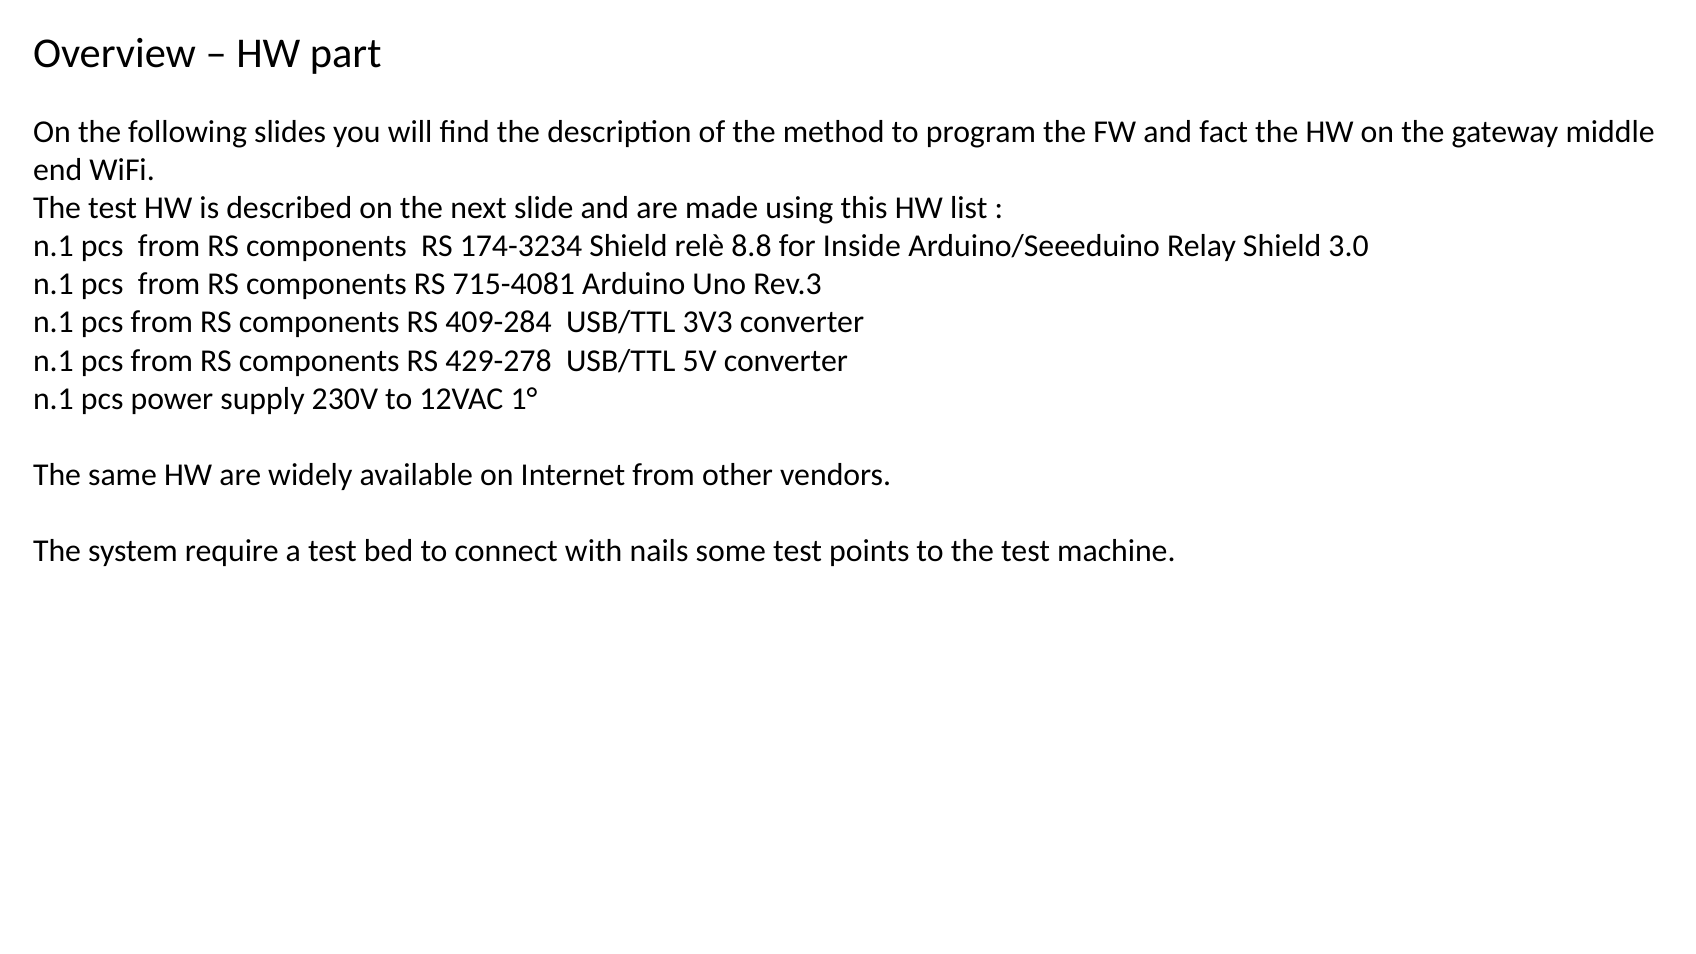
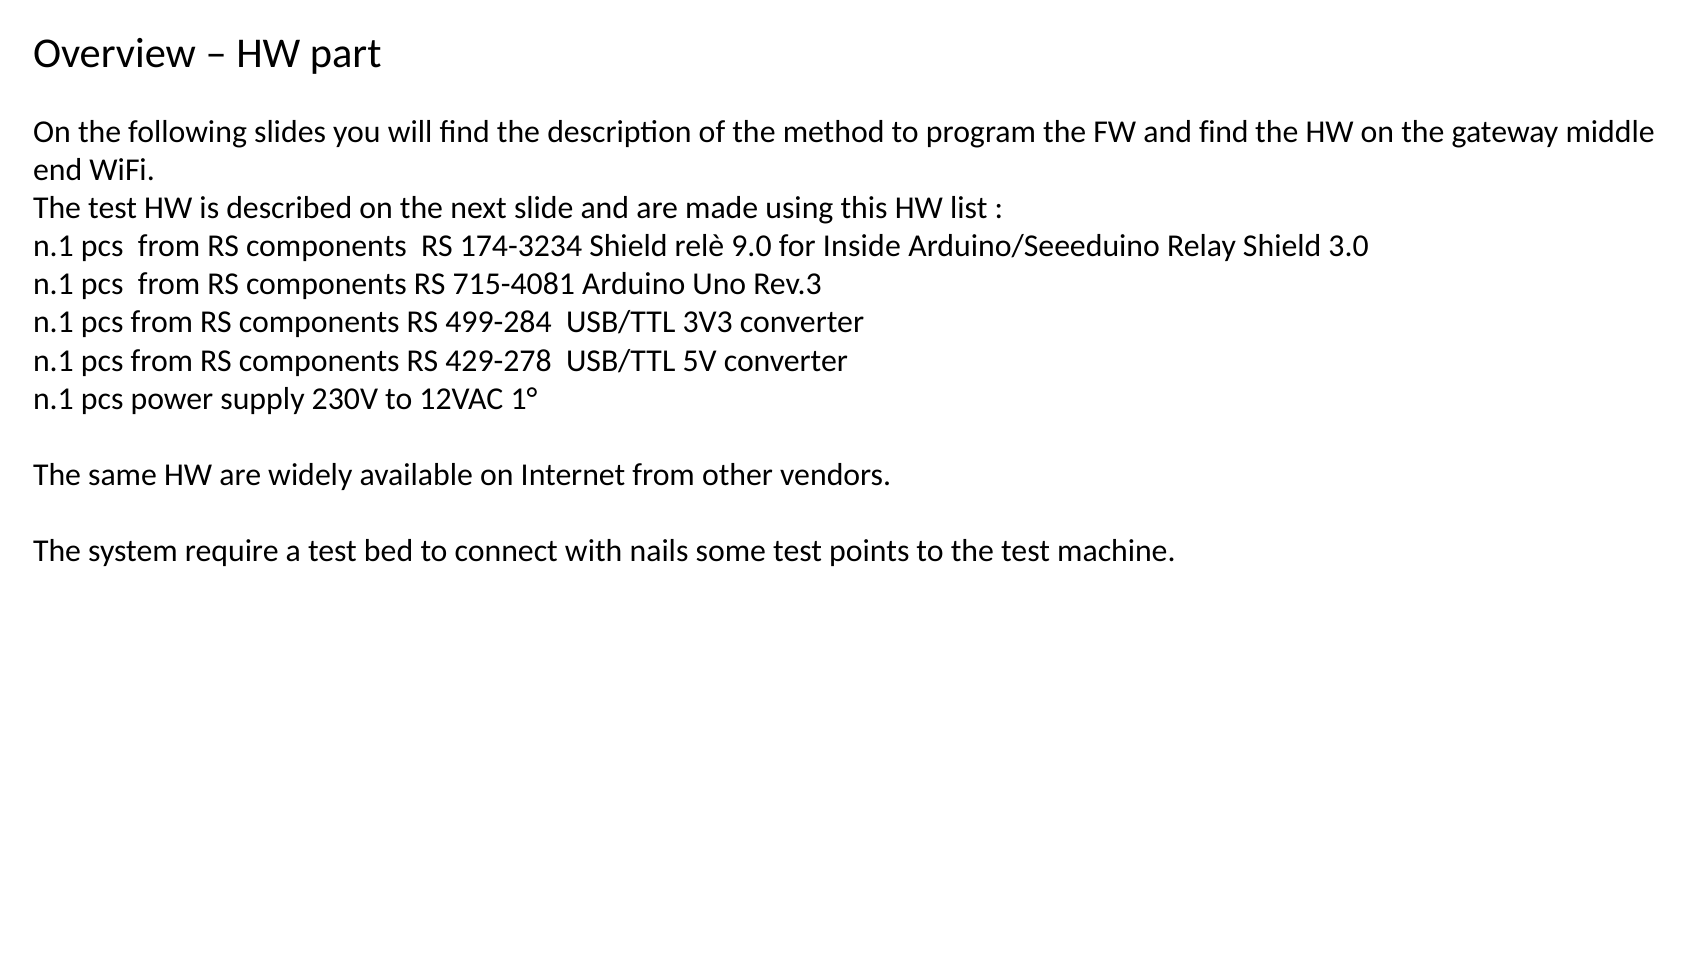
and fact: fact -> find (1224, 132)
8.8: 8.8 -> 9.0 (751, 246)
409-284: 409-284 -> 499-284 (499, 322)
